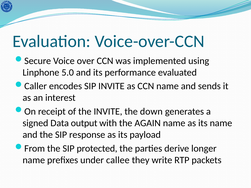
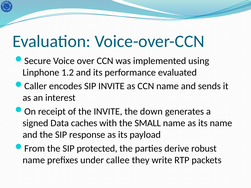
5.0: 5.0 -> 1.2 (68, 73)
output: output -> caches (84, 123)
AGAIN: AGAIN -> SMALL (148, 123)
longer: longer -> robust (204, 149)
